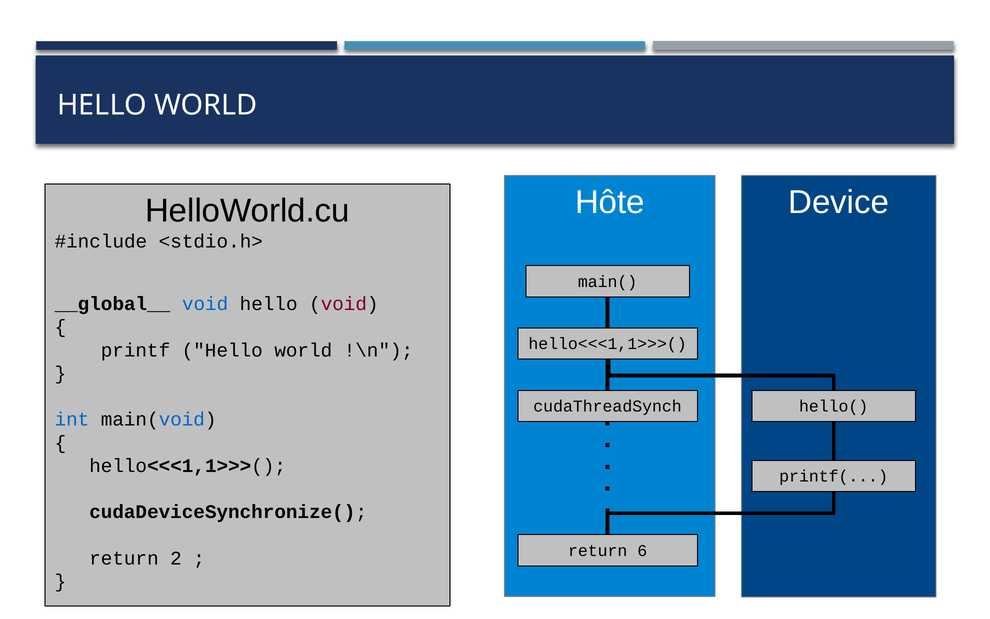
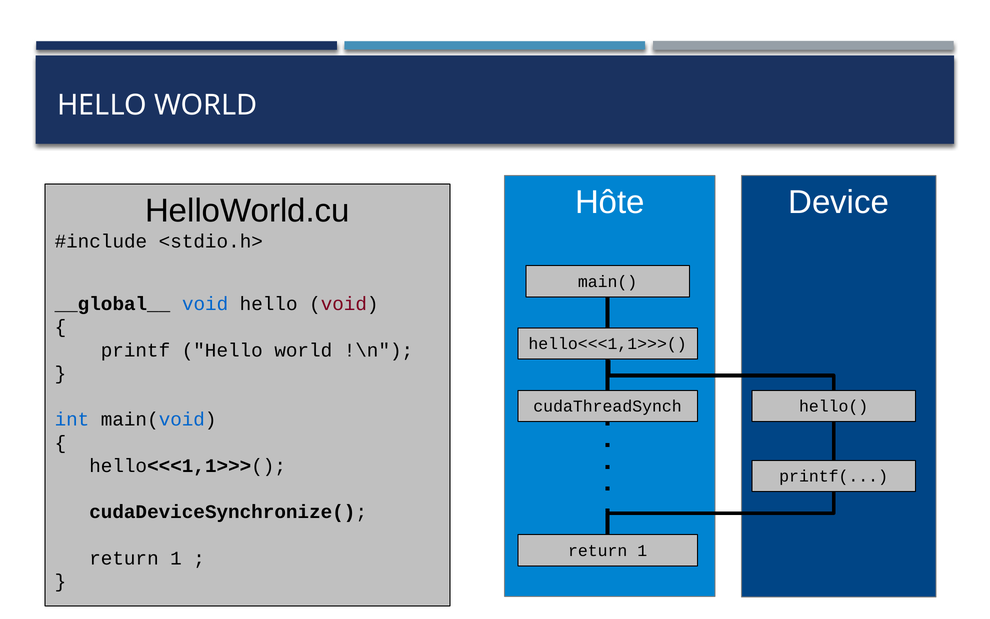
6: 6 -> 1 (642, 550)
2: 2 -> 1 (176, 558)
